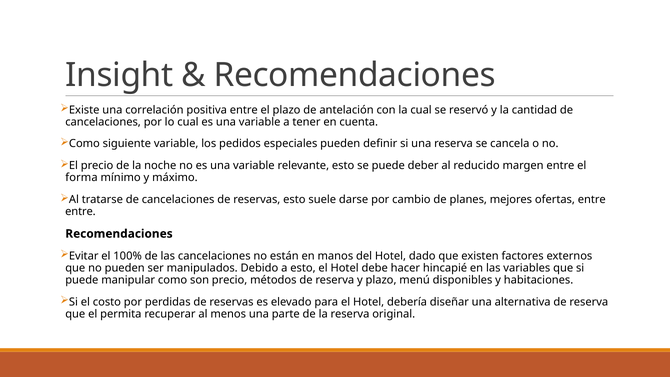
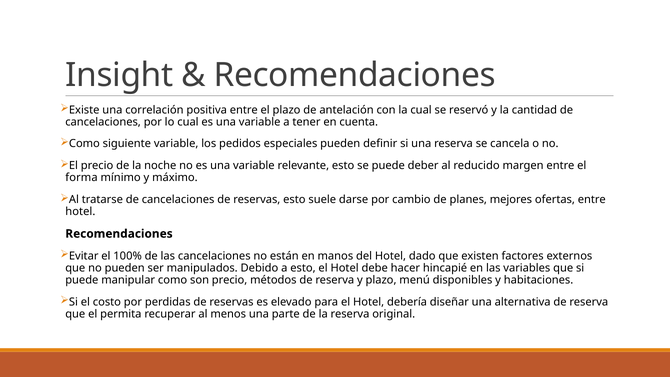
entre: entre -> hotel (80, 212)
